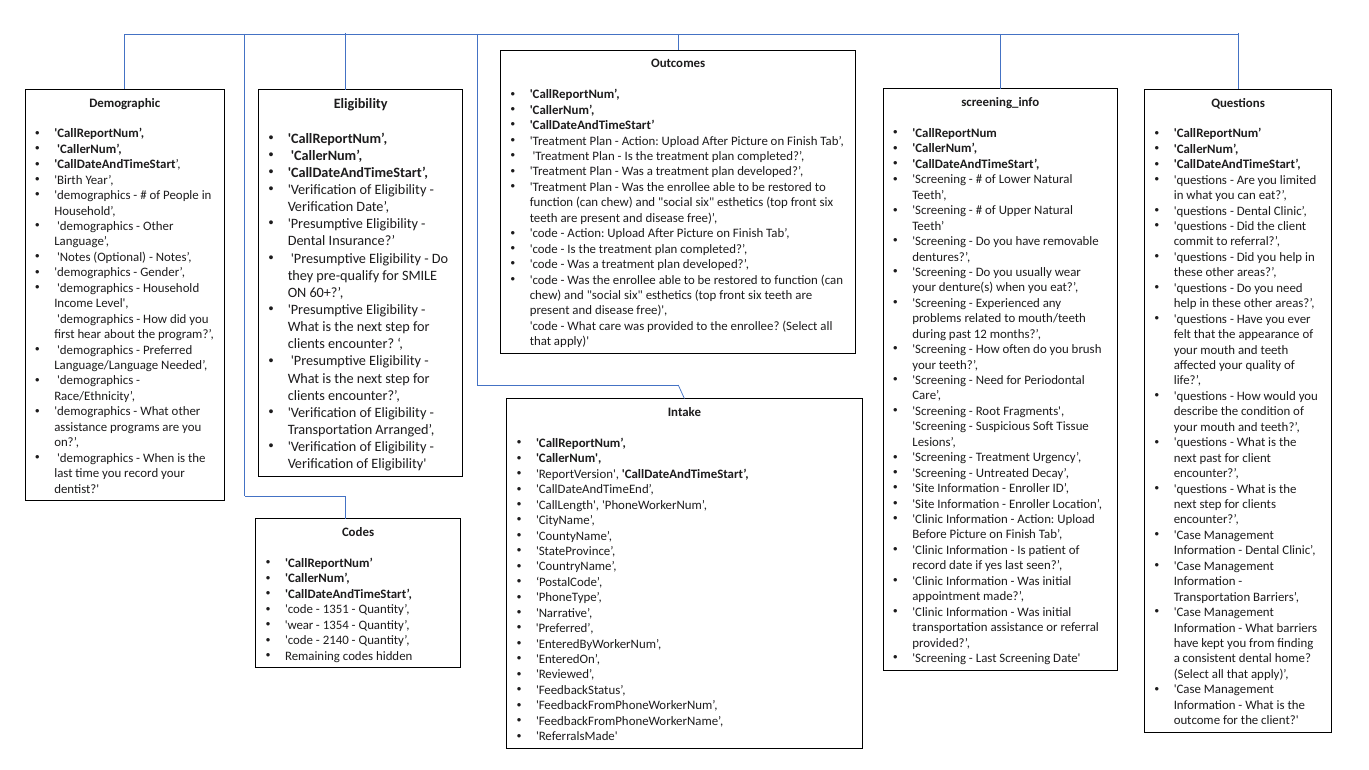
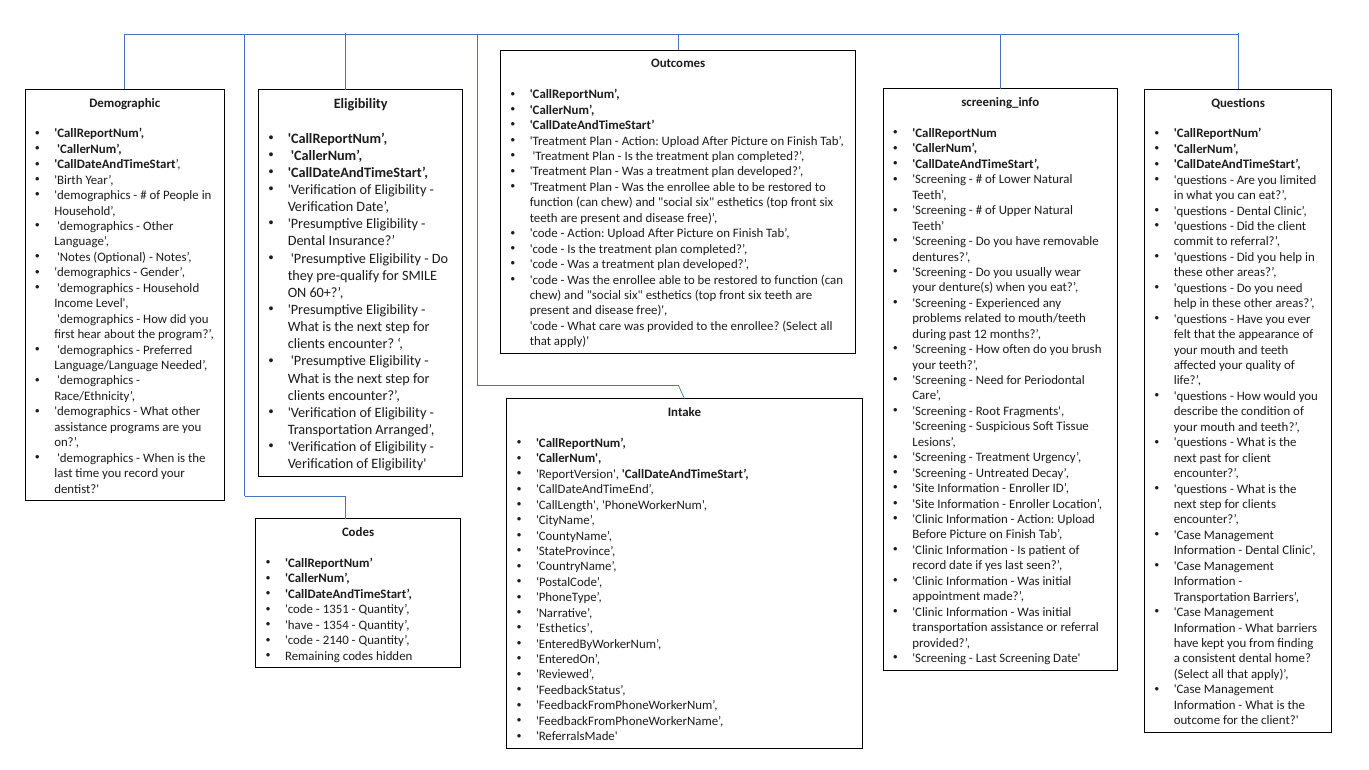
wear: wear -> have (299, 625)
Preferred: Preferred -> Esthetics (565, 628)
